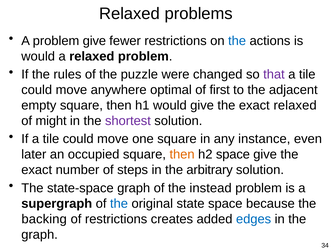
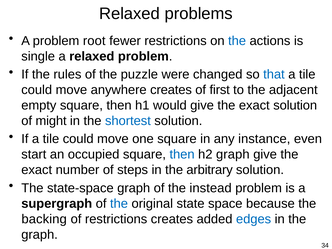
problem give: give -> root (94, 41)
would: would -> single (38, 56)
that colour: purple -> blue (274, 74)
anywhere optimal: optimal -> creates (171, 90)
exact relaxed: relaxed -> solution (295, 105)
shortest colour: purple -> blue (128, 121)
later: later -> start (34, 154)
then colour: orange -> blue (182, 154)
h2 space: space -> graph (233, 154)
